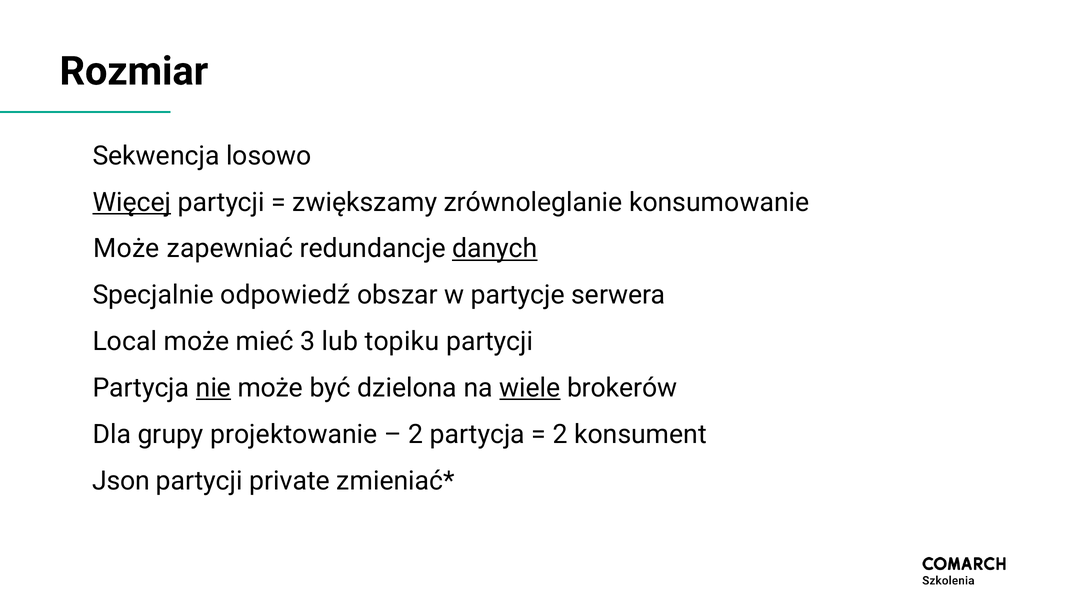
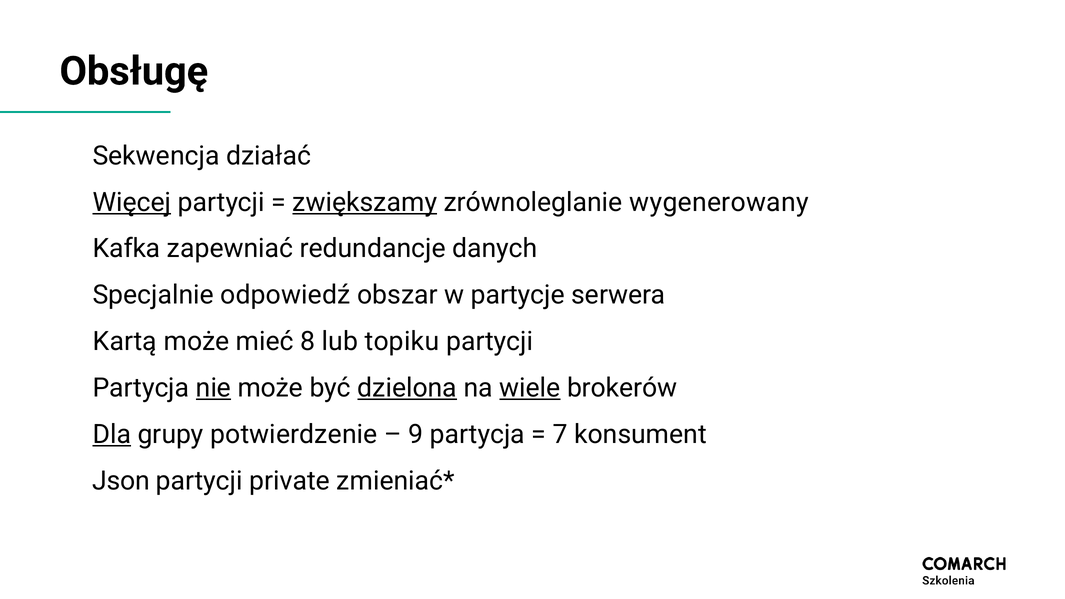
Rozmiar: Rozmiar -> Obsługę (134, 71)
losowo: losowo -> działać (269, 156)
zwiększamy underline: none -> present (365, 202)
konsumowanie: konsumowanie -> wygenerowany (719, 202)
Może: Może -> Kafka (127, 249)
danych underline: present -> none (495, 249)
Local: Local -> Kartą (125, 342)
3: 3 -> 8 (308, 342)
dzielona underline: none -> present (407, 388)
Dla underline: none -> present (112, 434)
projektowanie: projektowanie -> potwierdzenie (294, 434)
2: 2 -> 9 (416, 434)
2: 2 -> 7 (560, 434)
